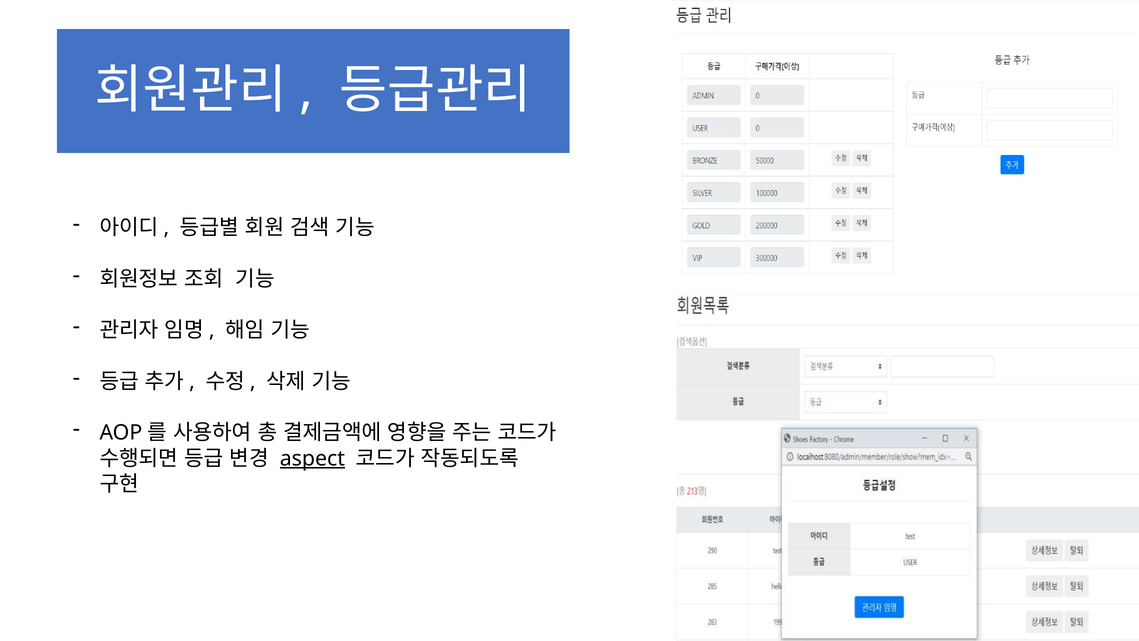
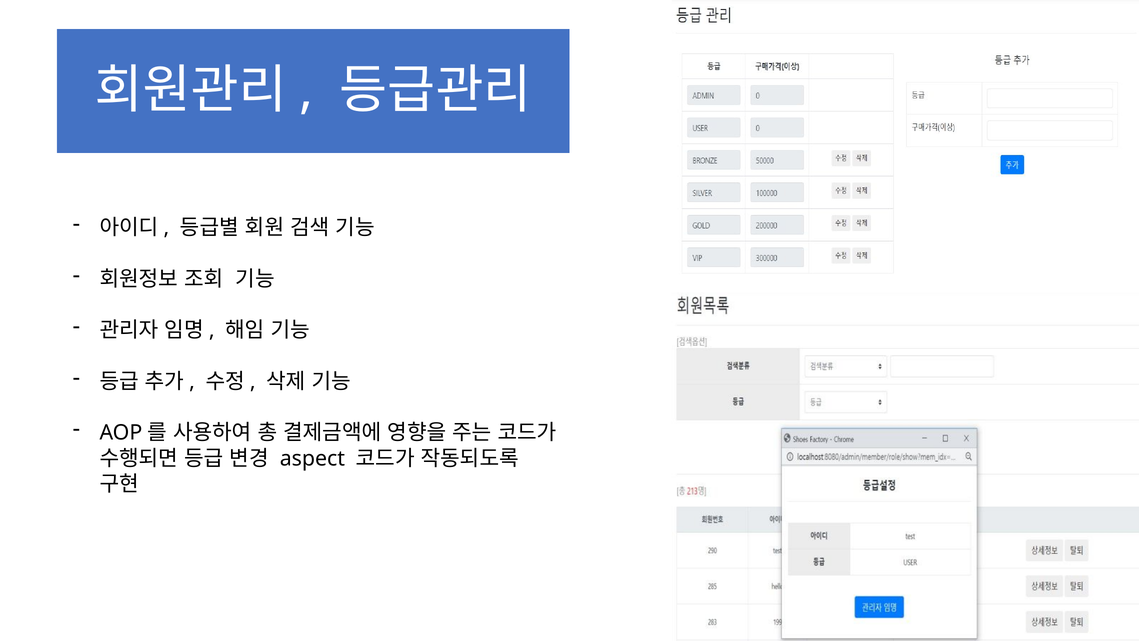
aspect underline: present -> none (312, 458)
